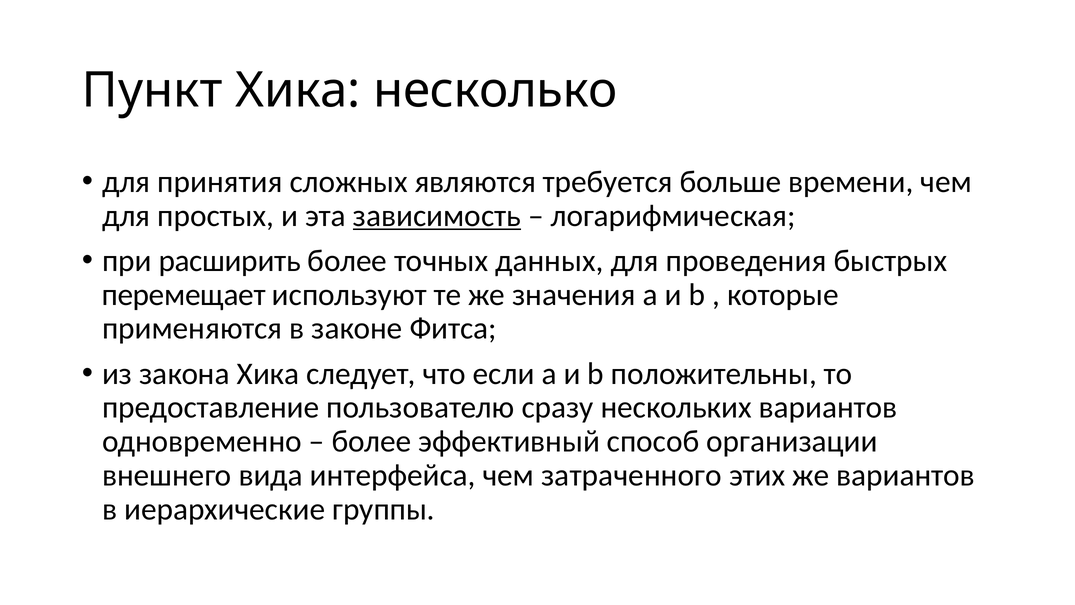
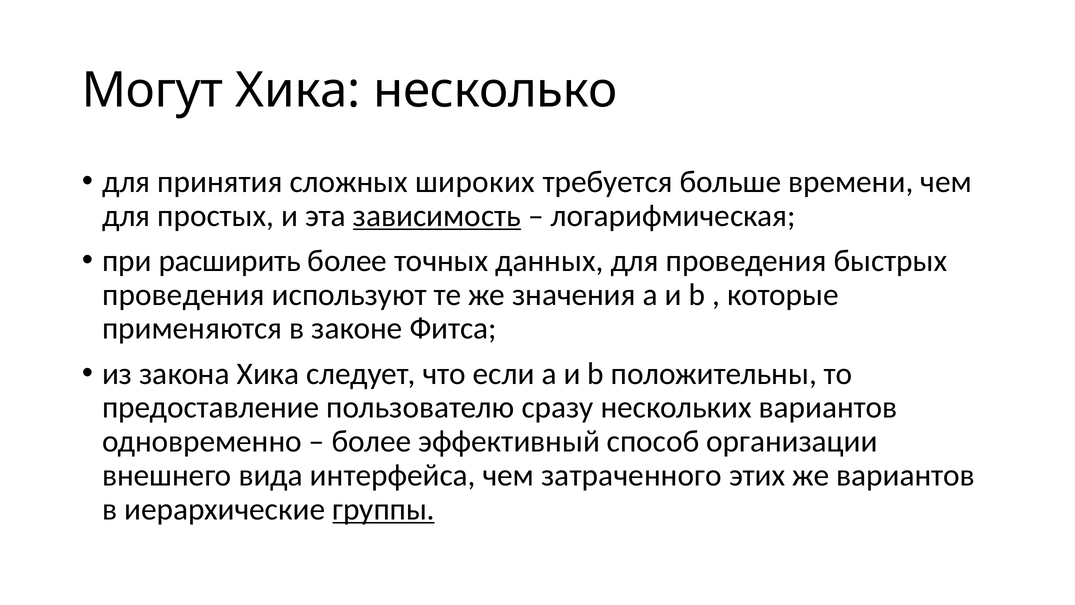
Пункт: Пункт -> Могут (152, 90)
являются: являются -> широких (475, 182)
перемещает: перемещает -> проведения (183, 295)
группы underline: none -> present (384, 509)
